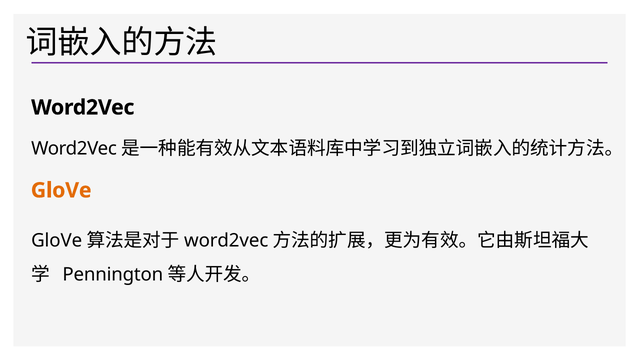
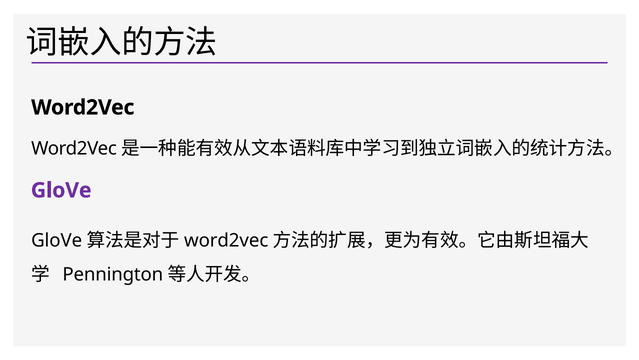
GloVe colour: orange -> purple (61, 190)
